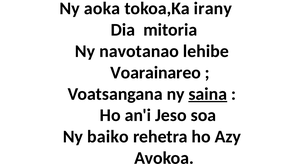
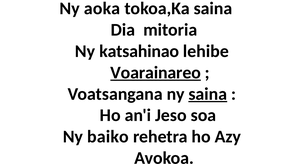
tokoa,Ka irany: irany -> saina (213, 8)
navotanao: navotanao -> katsahinao (139, 51)
Voarainareo underline: none -> present (156, 73)
